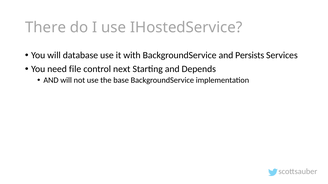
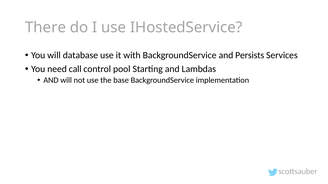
file: file -> call (75, 69)
next: next -> pool (122, 69)
Depends: Depends -> Lambdas (199, 69)
